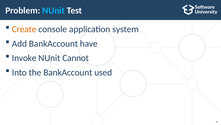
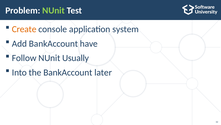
NUnit colour: light blue -> light green (54, 10)
Invoke: Invoke -> Follow (24, 58)
Cannot: Cannot -> Usually (76, 58)
used: used -> later (103, 72)
